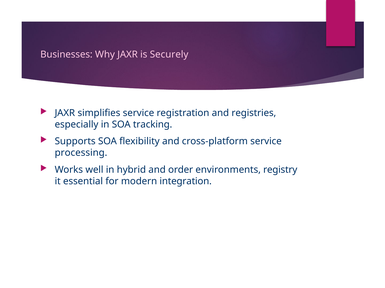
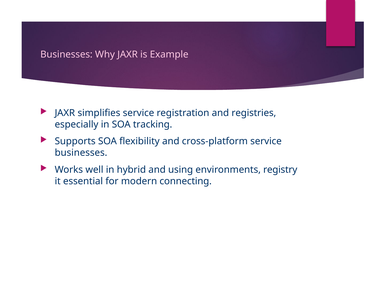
Securely: Securely -> Example (169, 55)
processing: processing -> businesses (81, 153)
order: order -> using (181, 170)
integration: integration -> connecting (186, 182)
